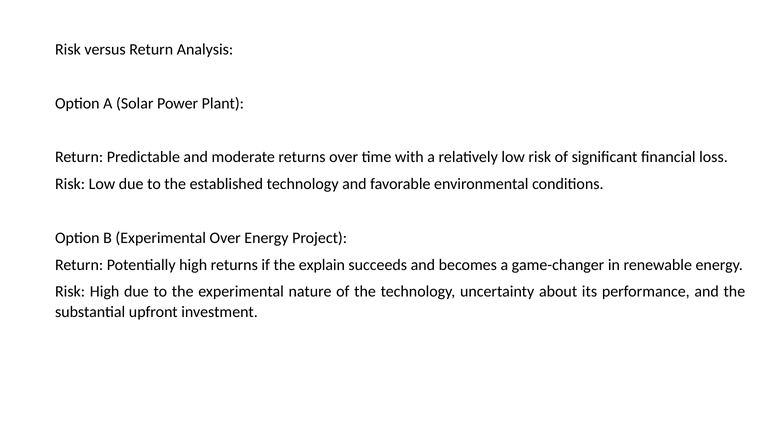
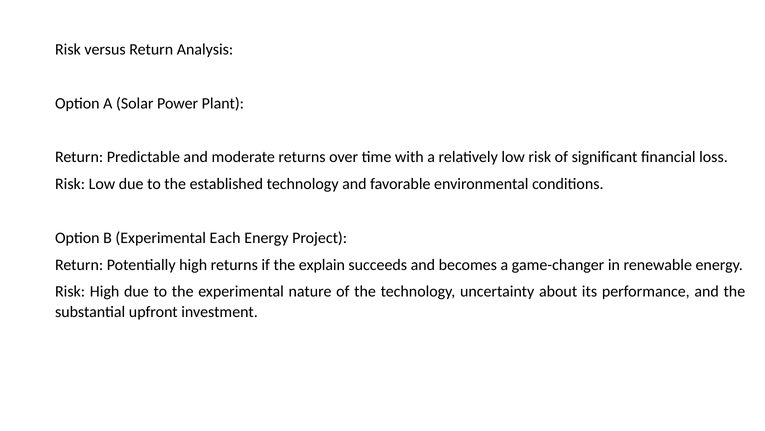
Experimental Over: Over -> Each (225, 237)
